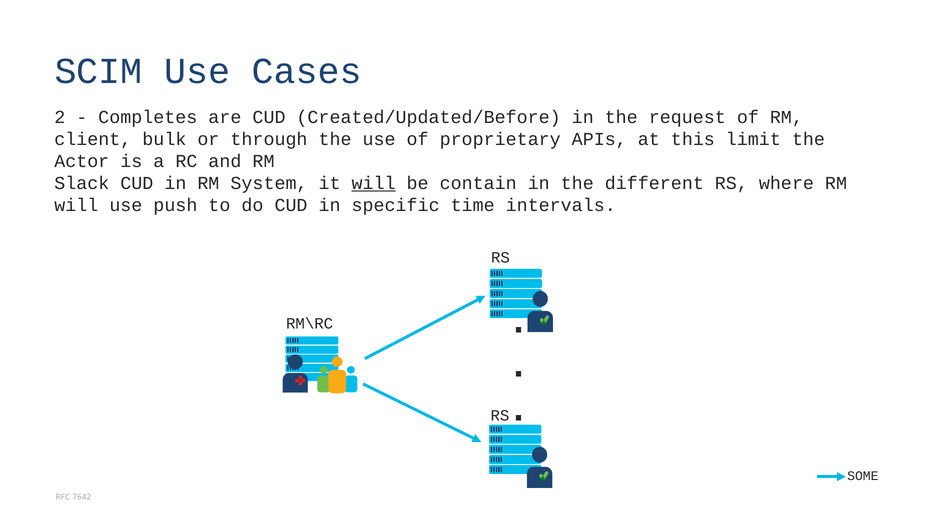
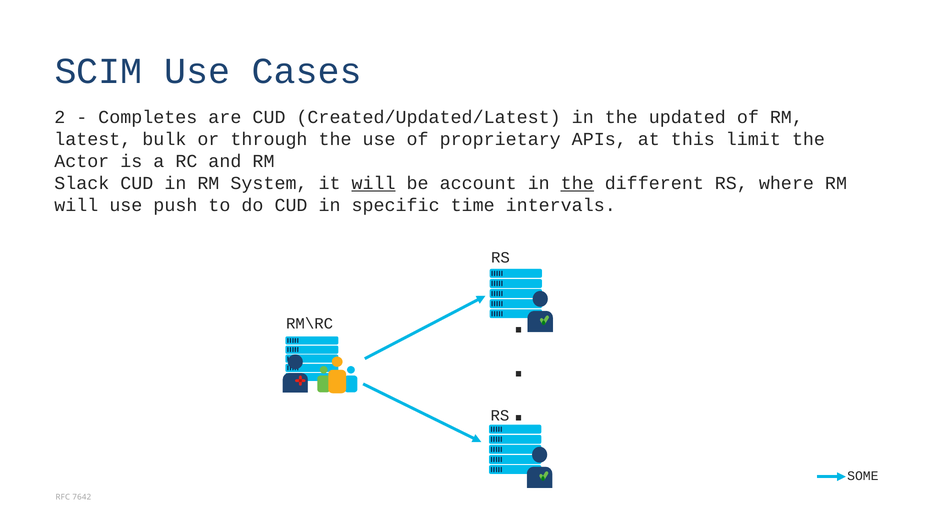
Created/Updated/Before: Created/Updated/Before -> Created/Updated/Latest (429, 117)
request: request -> updated (687, 117)
client: client -> latest (93, 139)
contain: contain -> account (478, 183)
the underline: none -> present (577, 183)
